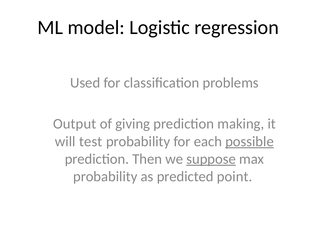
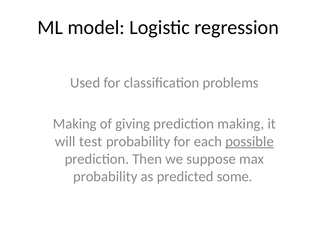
Output: Output -> Making (75, 124)
suppose underline: present -> none (211, 159)
point: point -> some (235, 176)
